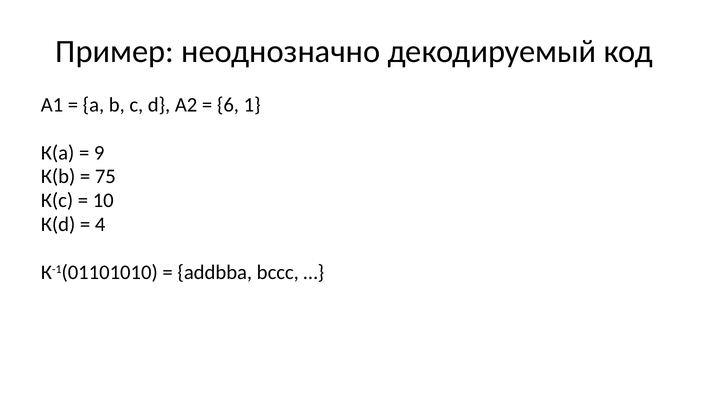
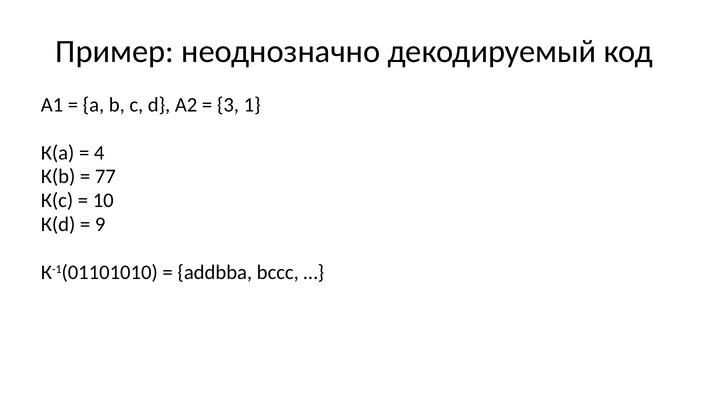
6: 6 -> 3 (228, 105)
9: 9 -> 4 (99, 153)
75: 75 -> 77 (105, 177)
4: 4 -> 9 (100, 224)
